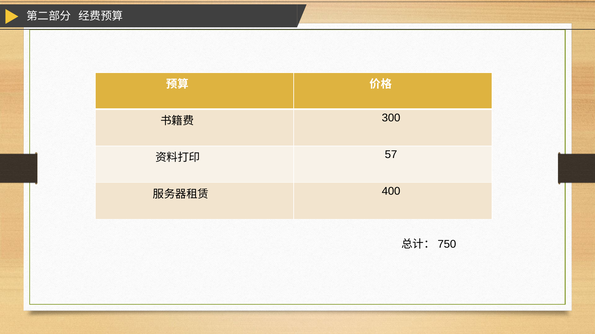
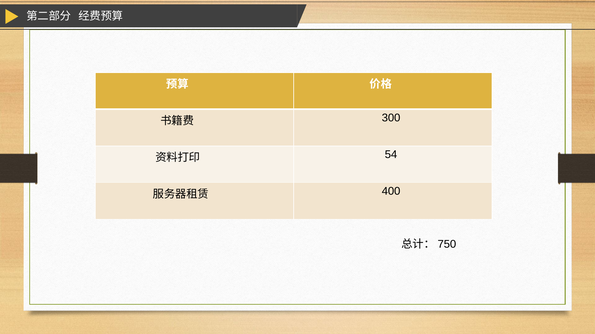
57: 57 -> 54 (391, 155)
